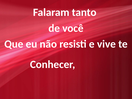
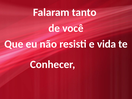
vive: vive -> vida (106, 44)
